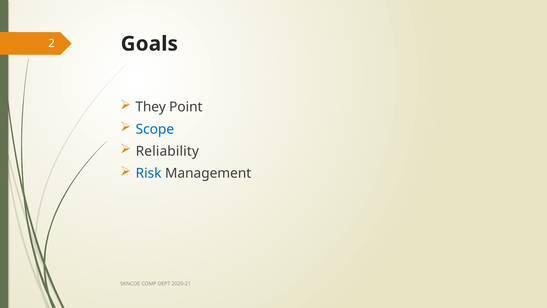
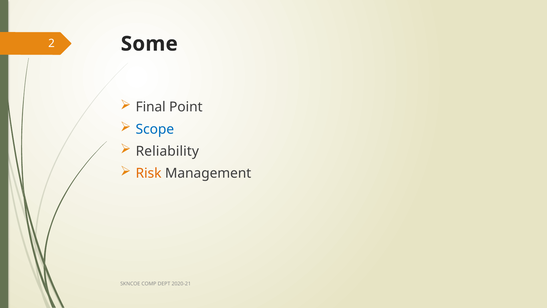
Goals: Goals -> Some (149, 44)
They: They -> Final (151, 107)
Risk colour: blue -> orange (149, 173)
